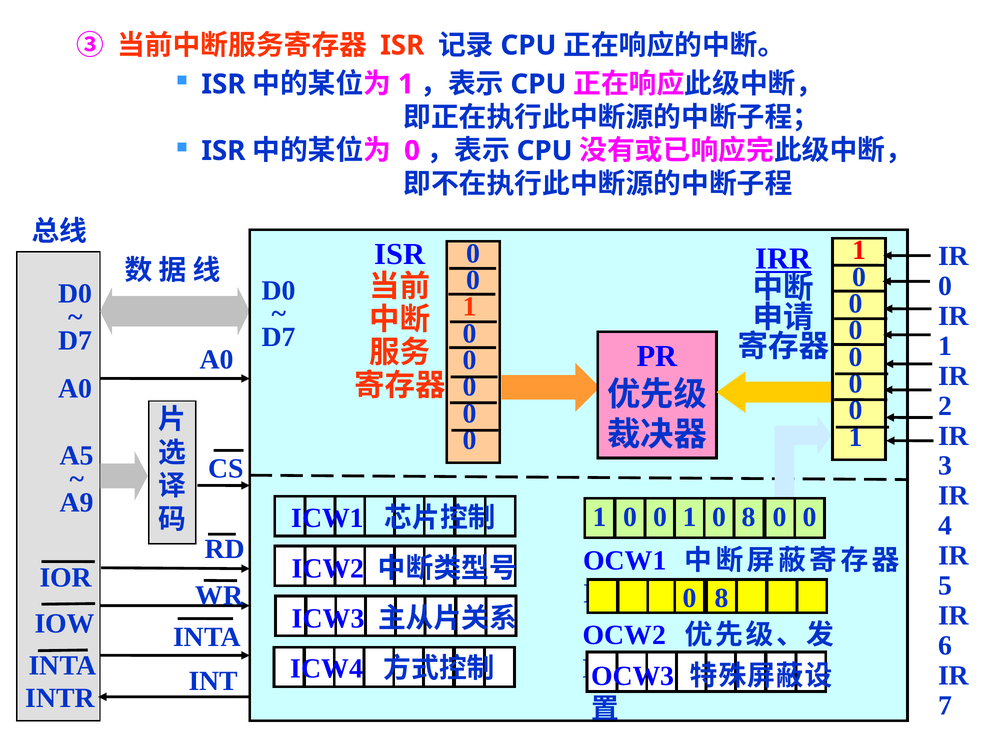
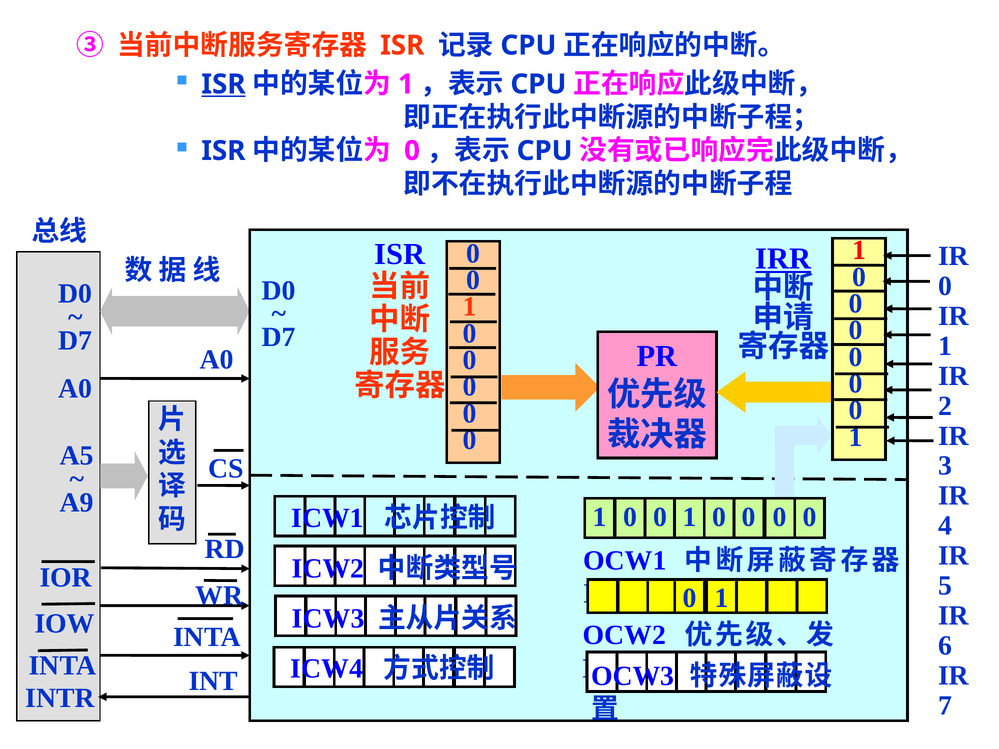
ISR underline: none -> present (223, 84)
8: 8 -> 0 (749, 517)
8: 8 -> 1 (722, 598)
